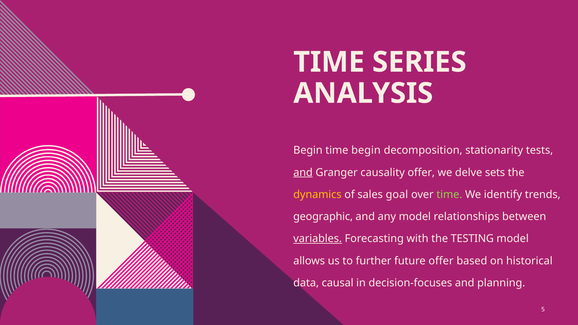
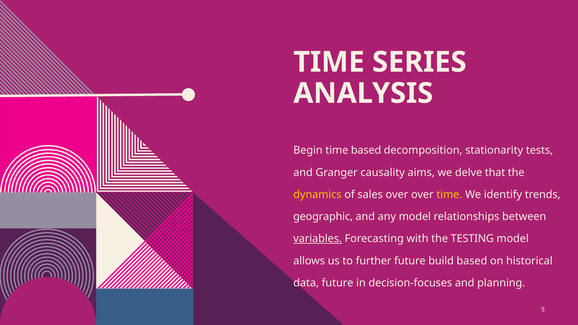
time begin: begin -> based (366, 150)
and underline: present -> none (303, 173)
causality offer: offer -> aims (421, 173)
sets: sets -> that (495, 173)
sales goal: goal -> over (397, 195)
time colour: light green -> yellow (449, 195)
future offer: offer -> build (441, 261)
data causal: causal -> future (338, 283)
